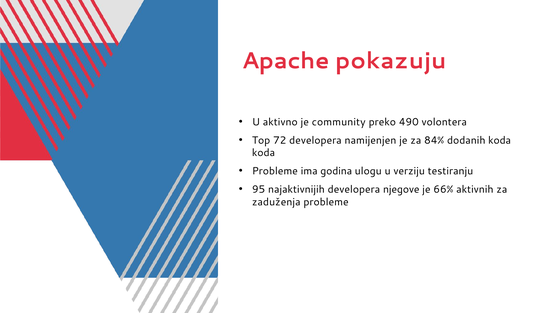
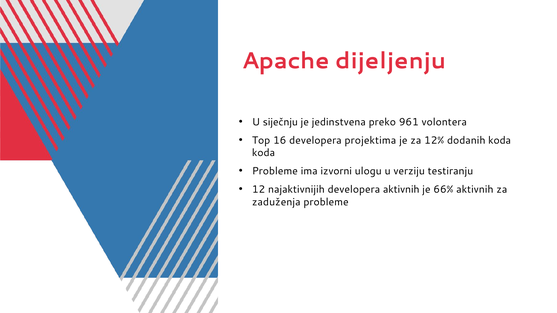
pokazuju: pokazuju -> dijeljenju (391, 61)
aktivno: aktivno -> siječnju (280, 122)
community: community -> jedinstvena (339, 122)
490: 490 -> 961 (409, 122)
72: 72 -> 16 (280, 140)
namijenjen: namijenjen -> projektima (370, 140)
84%: 84% -> 12% (434, 140)
godina: godina -> izvorni (336, 171)
95: 95 -> 12 (259, 190)
developera njegove: njegove -> aktivnih (401, 190)
